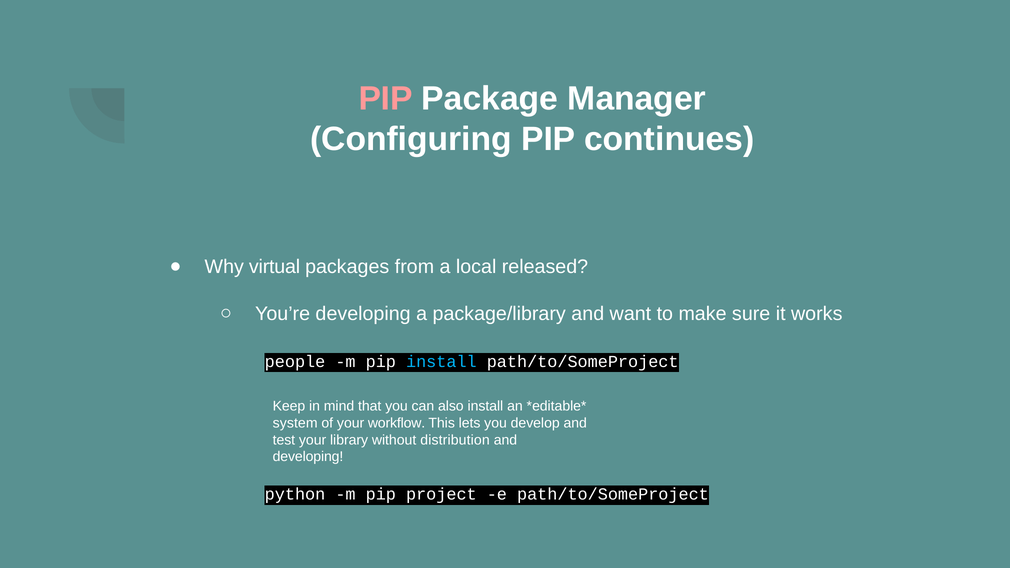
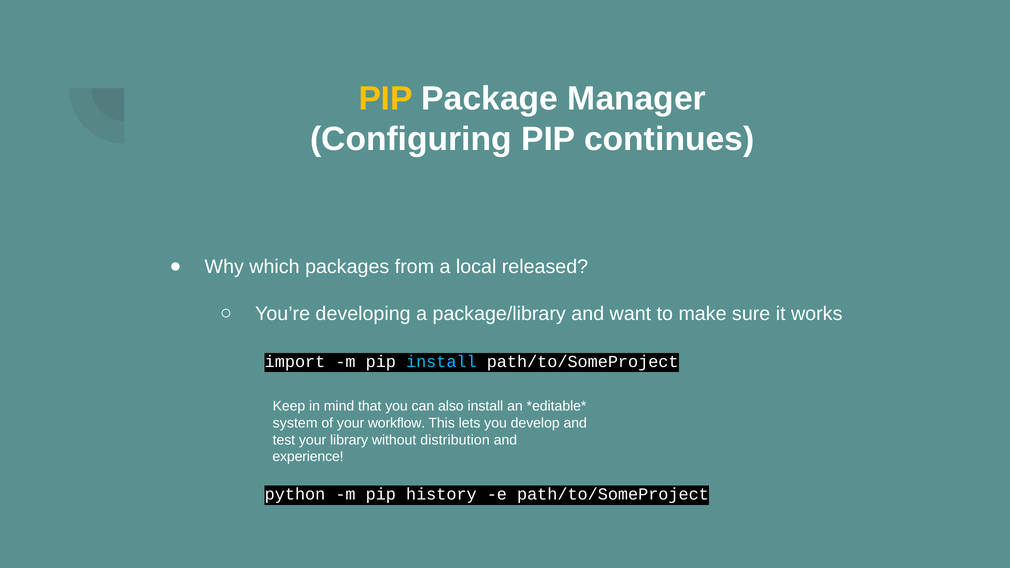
PIP colour: pink -> yellow (386, 99)
virtual: virtual -> which (274, 267)
people: people -> import (295, 362)
developing: developing -> experience (308, 457)
project: project -> history (441, 494)
